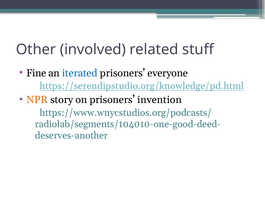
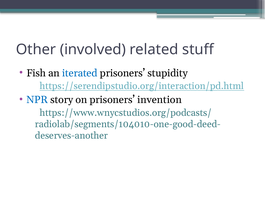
Fine: Fine -> Fish (36, 73)
everyone: everyone -> stupidity (168, 73)
https://serendipstudio.org/knowledge/pd.html: https://serendipstudio.org/knowledge/pd.html -> https://serendipstudio.org/interaction/pd.html (142, 86)
NPR colour: orange -> blue (37, 100)
